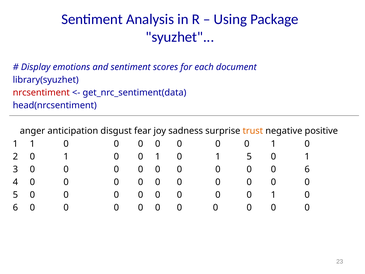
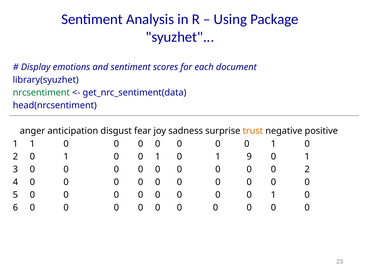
nrcsentiment colour: red -> green (41, 93)
1 5: 5 -> 9 (249, 156)
0 0 6: 6 -> 2 (307, 169)
